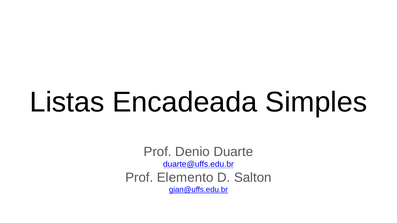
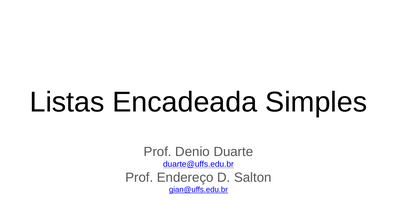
Elemento: Elemento -> Endereço (185, 178)
